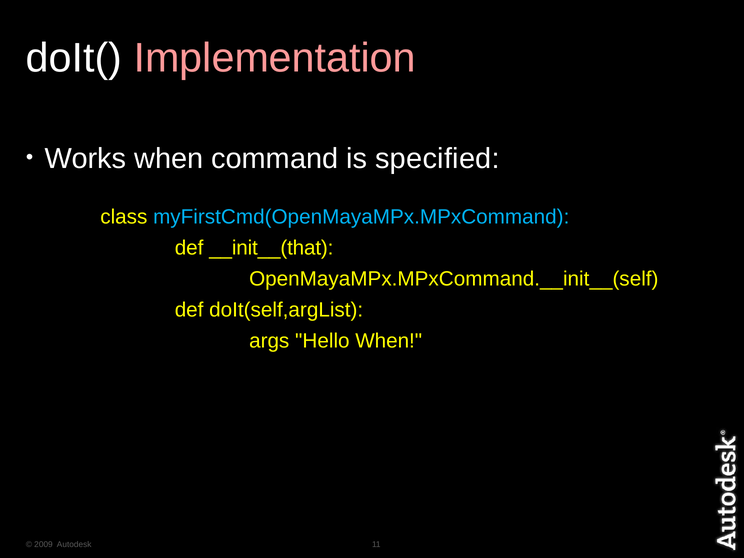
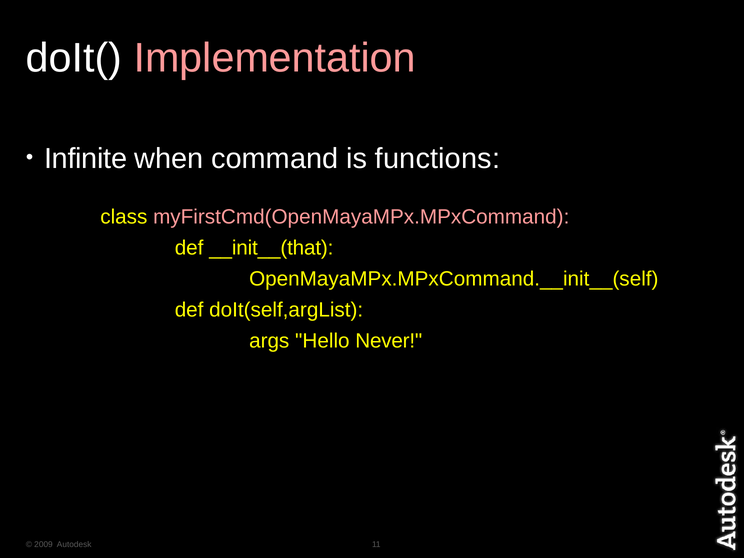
Works: Works -> Infinite (86, 158)
specified: specified -> functions (438, 158)
myFirstCmd(OpenMayaMPx.MPxCommand colour: light blue -> pink (361, 217)
Hello When: When -> Never (389, 341)
